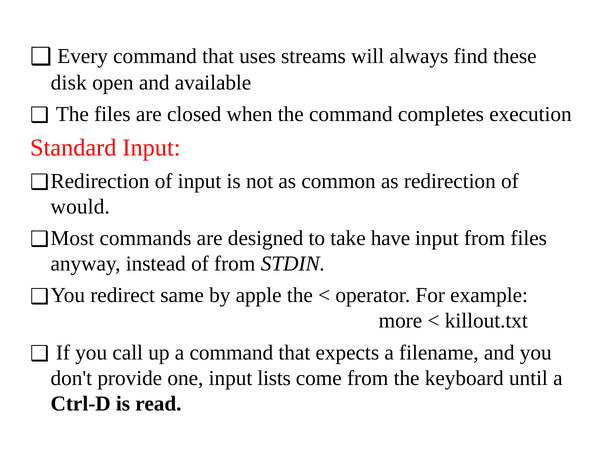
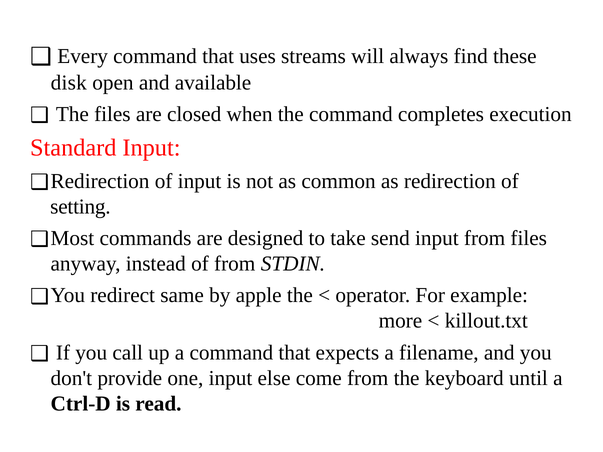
would: would -> setting (80, 207)
have: have -> send (390, 238)
lists: lists -> else (274, 378)
